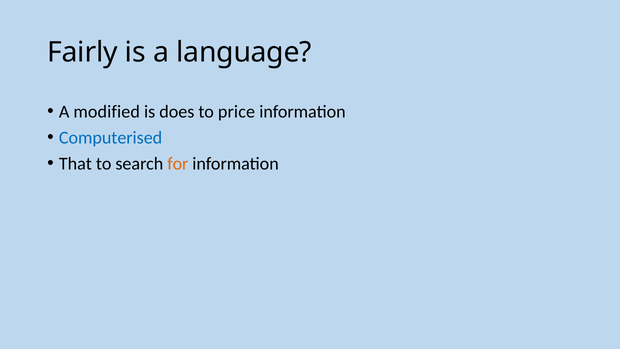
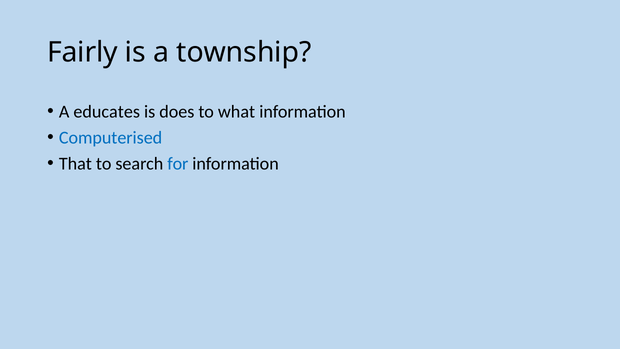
language: language -> township (244, 52)
modified: modified -> educates (107, 112)
price: price -> what (237, 112)
for colour: orange -> blue (178, 164)
